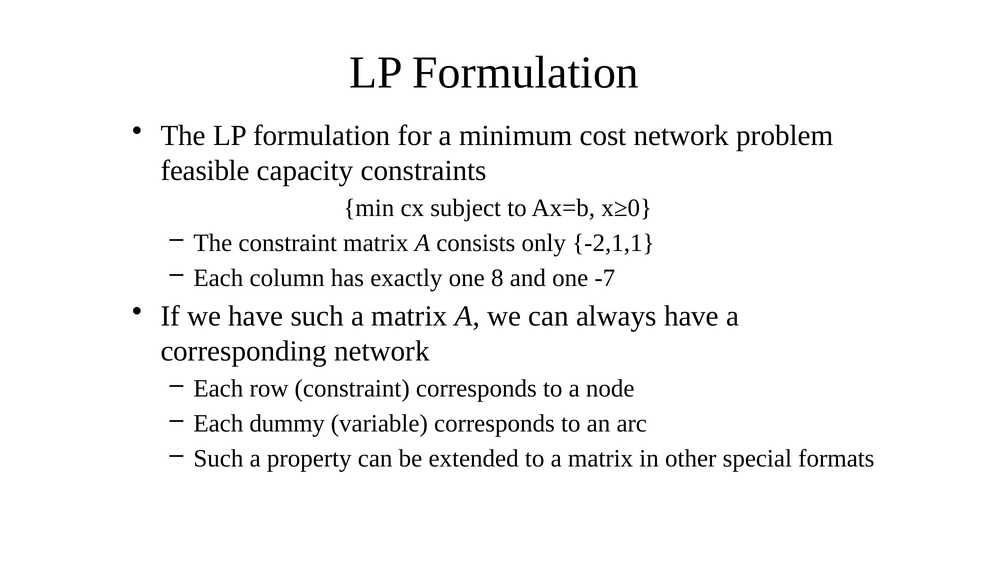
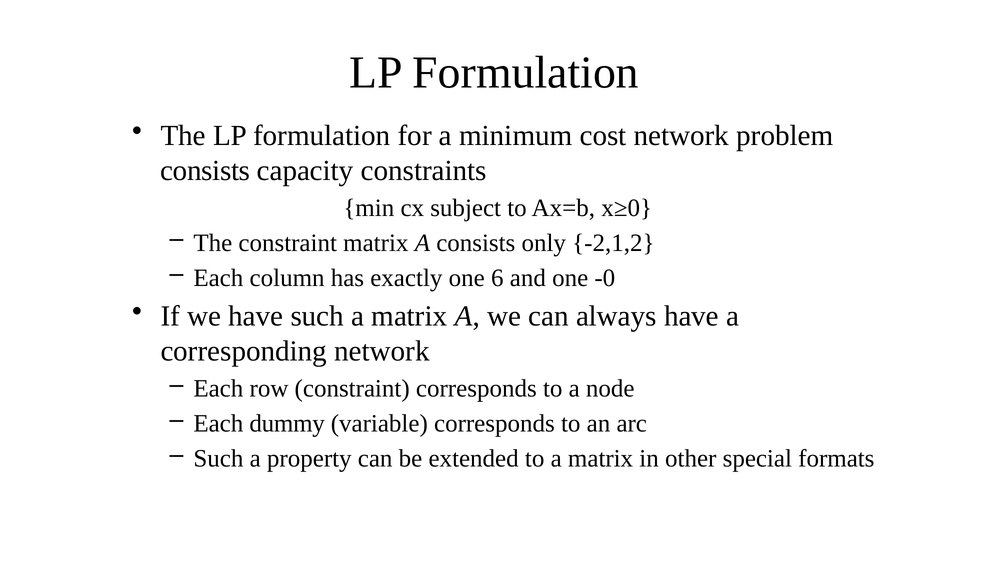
feasible: feasible -> consists (205, 171)
-2,1,1: -2,1,1 -> -2,1,2 (613, 243)
8: 8 -> 6 (497, 278)
-7: -7 -> -0 (605, 278)
